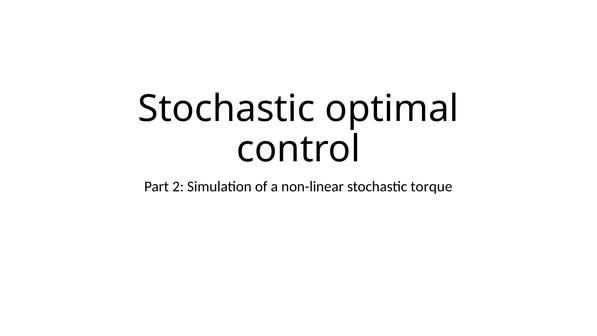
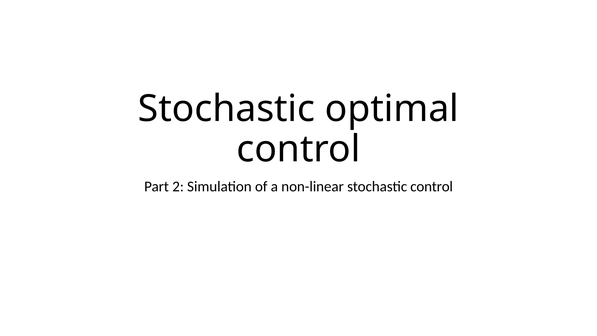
stochastic torque: torque -> control (432, 187)
